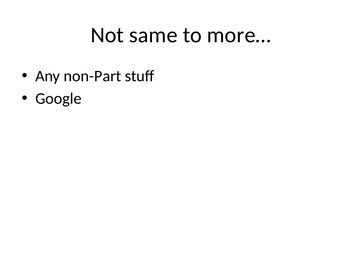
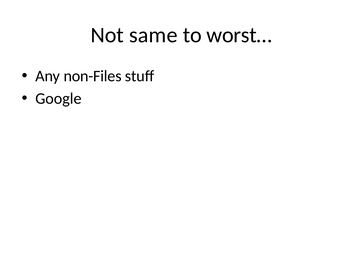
more…: more… -> worst… (239, 35)
non-Part: non-Part -> non-Files (93, 76)
